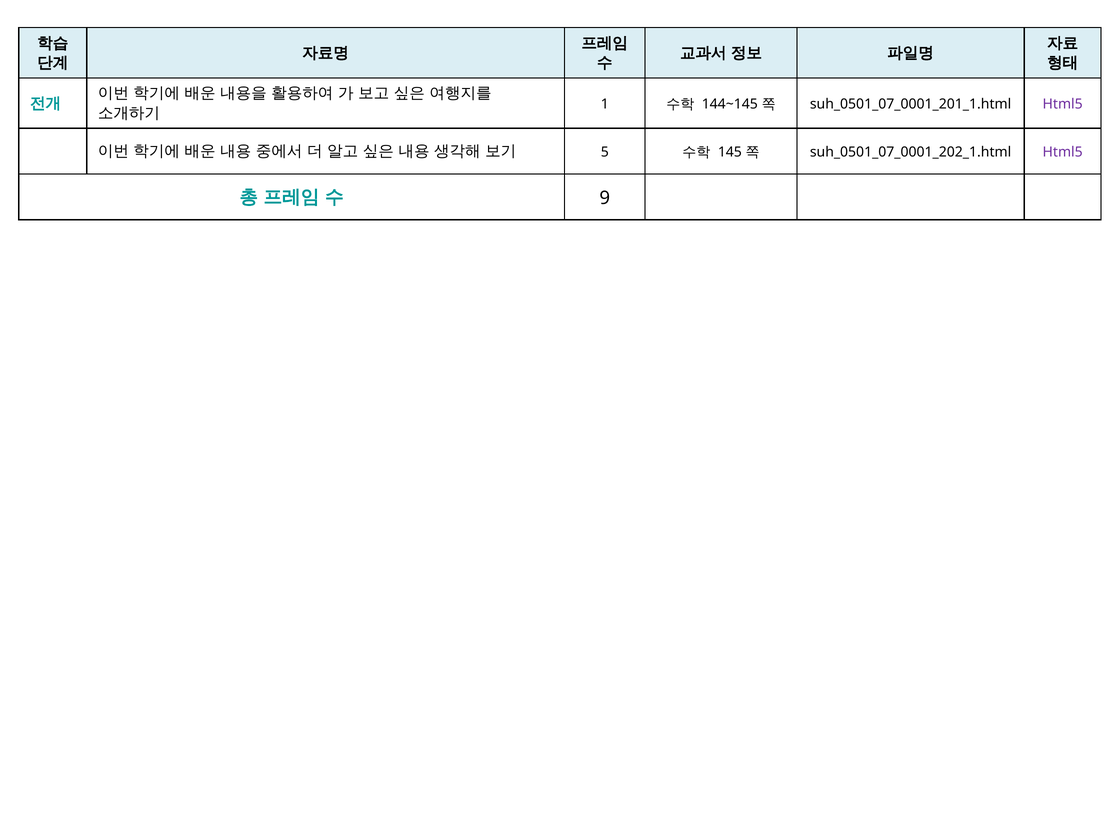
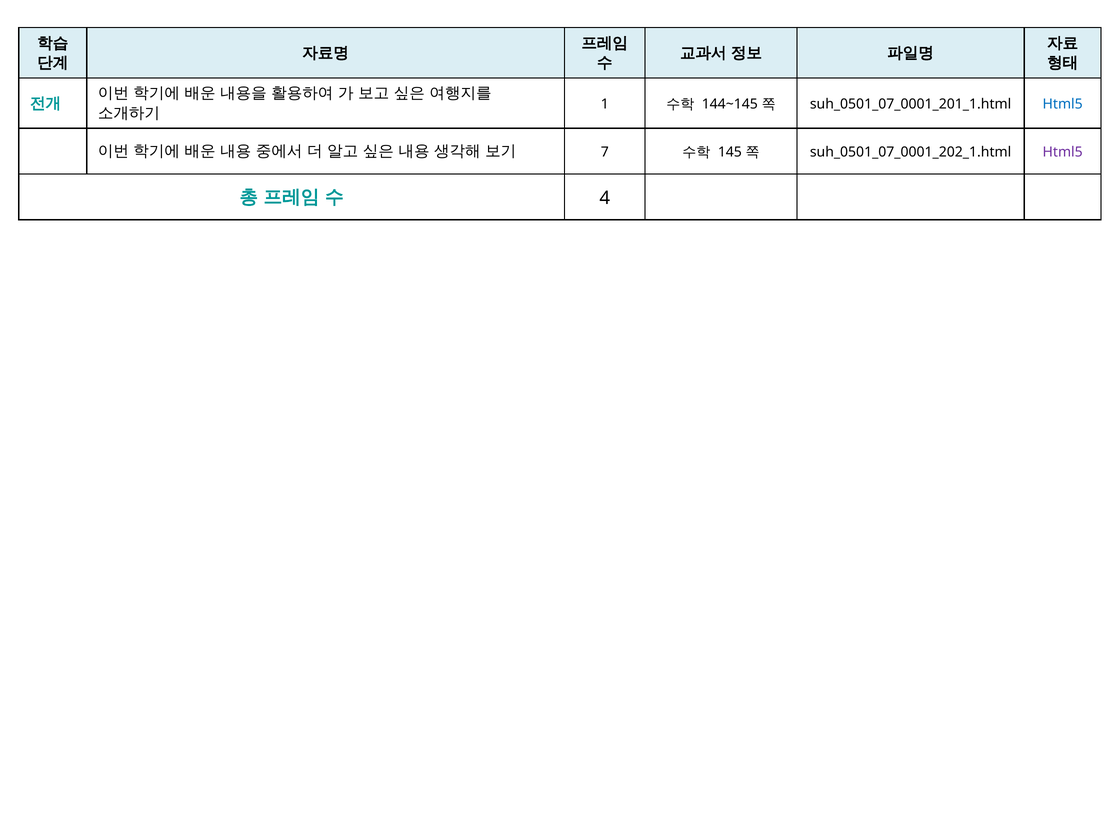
Html5 colour: purple -> blue (1063, 104)
5: 5 -> 7 (605, 152)
9: 9 -> 4 (605, 198)
